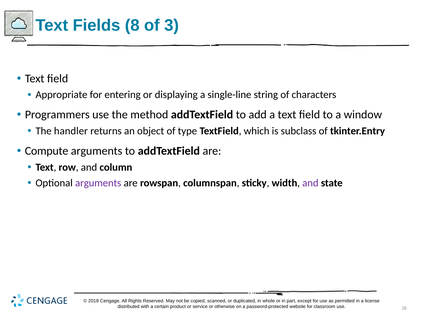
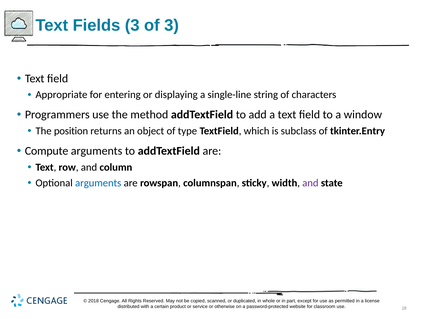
Fields 8: 8 -> 3 (132, 25)
handler: handler -> position (71, 131)
arguments colour: purple -> blue (98, 183)
